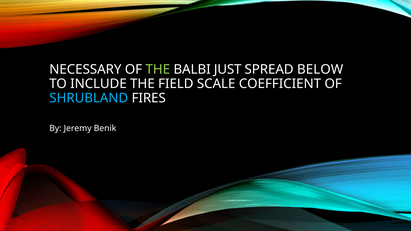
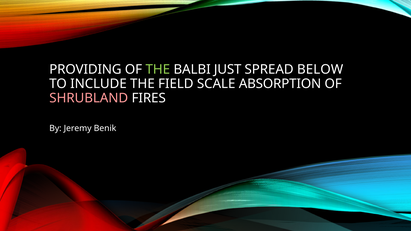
NECESSARY: NECESSARY -> PROVIDING (85, 69)
COEFFICIENT: COEFFICIENT -> ABSORPTION (280, 84)
SHRUBLAND colour: light blue -> pink (89, 98)
